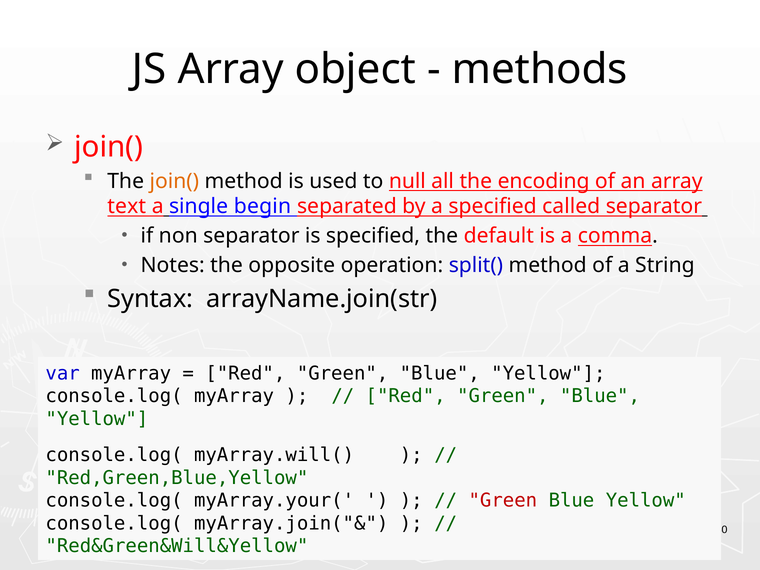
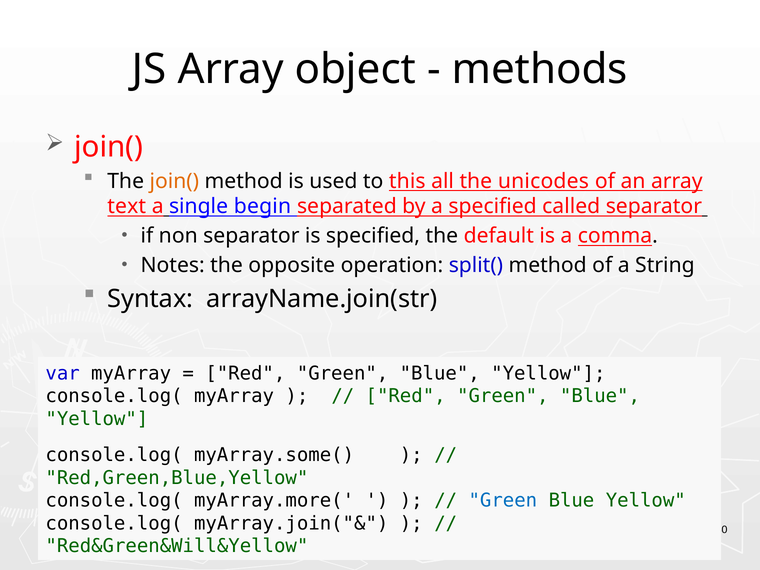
null: null -> this (407, 181)
encoding: encoding -> unicodes (543, 181)
myArray.will(: myArray.will( -> myArray.some( (274, 455)
myArray.your(: myArray.your( -> myArray.more( (274, 501)
Green colour: red -> blue (503, 501)
